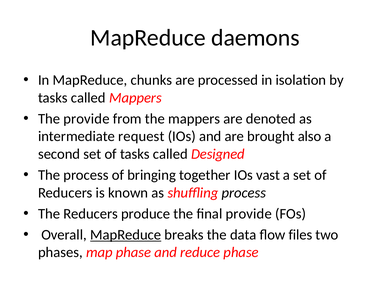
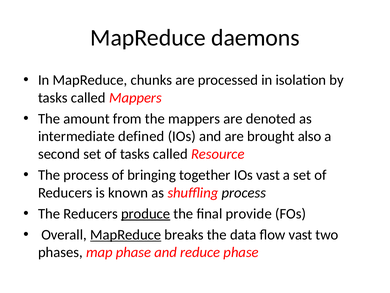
The provide: provide -> amount (87, 119)
request: request -> defined (141, 136)
Designed: Designed -> Resource (218, 154)
produce underline: none -> present (146, 213)
flow files: files -> vast (300, 234)
